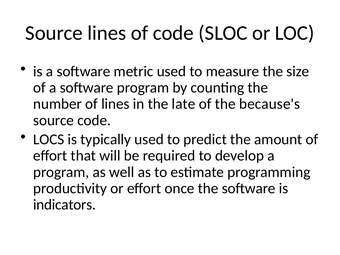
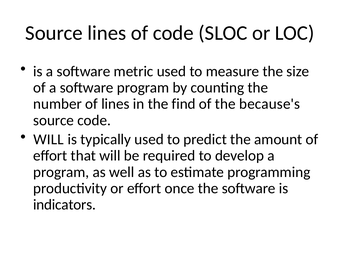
late: late -> find (184, 104)
LOCS: LOCS -> WILL (49, 139)
